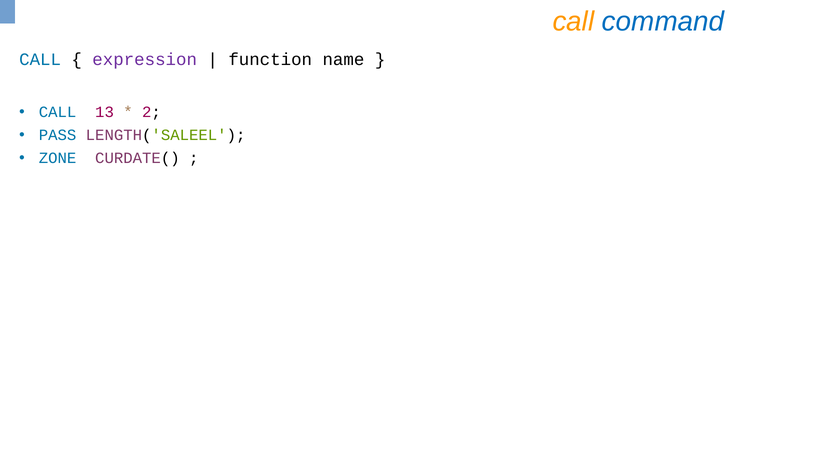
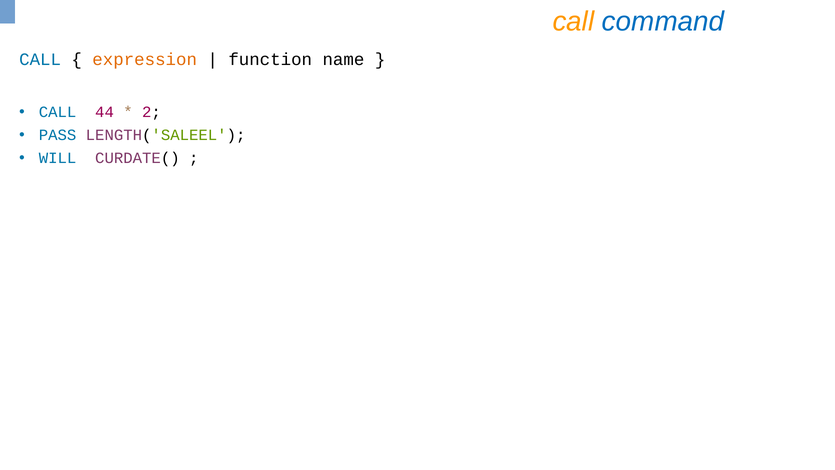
expression colour: purple -> orange (145, 60)
13: 13 -> 44 (105, 112)
ZONE: ZONE -> WILL (58, 158)
